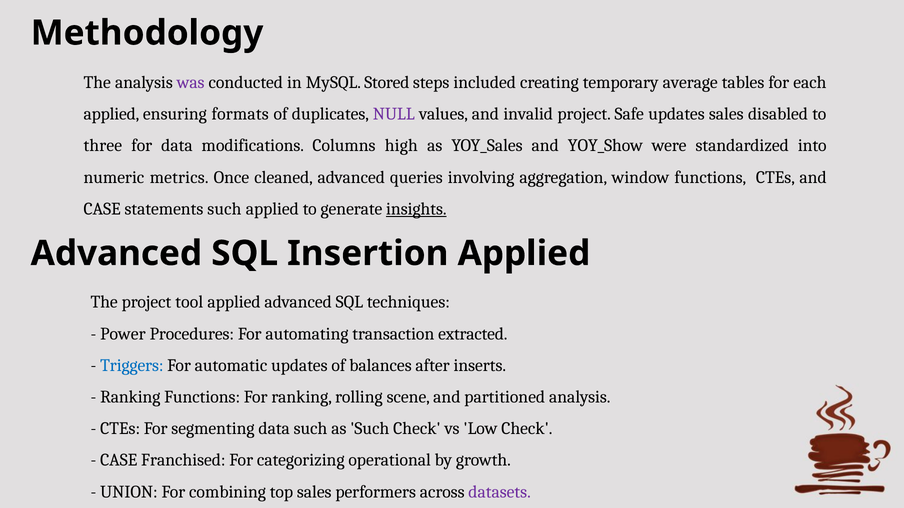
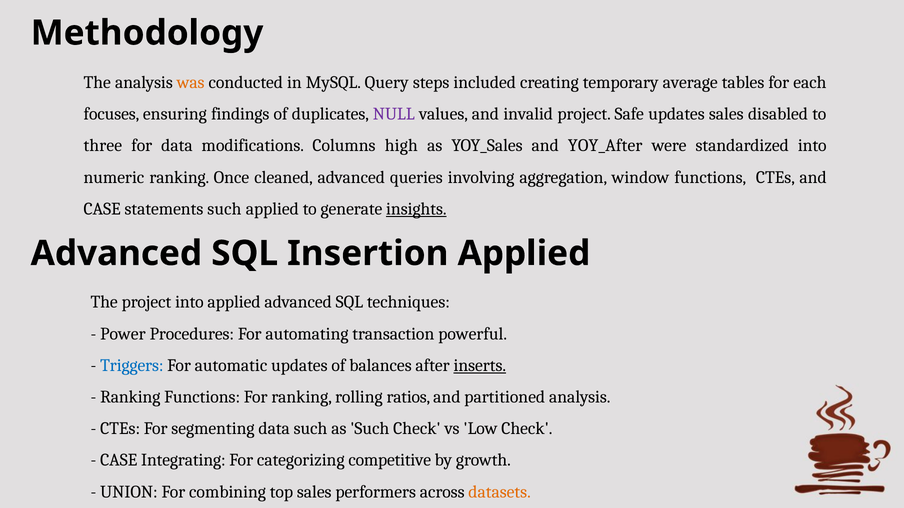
was colour: purple -> orange (191, 82)
Stored: Stored -> Query (387, 82)
applied: applied -> focuses (111, 114)
formats: formats -> findings (240, 114)
YOY_Show: YOY_Show -> YOY_After (605, 146)
numeric metrics: metrics -> ranking (179, 177)
project tool: tool -> into (189, 302)
extracted: extracted -> powerful (473, 334)
inserts underline: none -> present (480, 366)
scene: scene -> ratios (408, 397)
Franchised: Franchised -> Integrating (183, 461)
operational: operational -> competitive (390, 461)
datasets colour: purple -> orange (500, 492)
